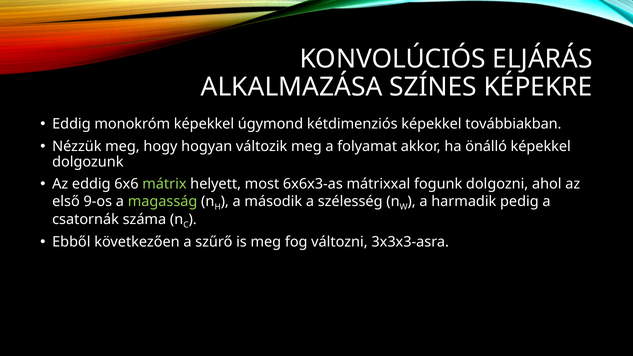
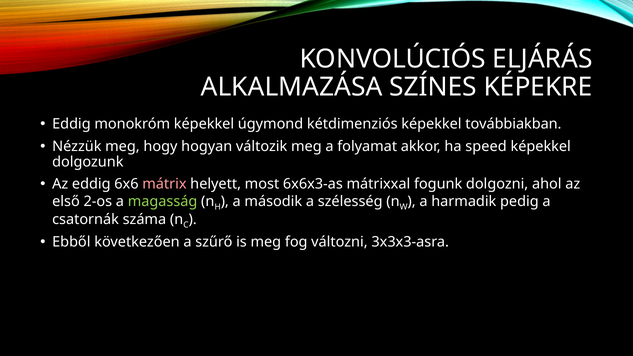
önálló: önálló -> speed (486, 146)
mátrix colour: light green -> pink (164, 184)
9-os: 9-os -> 2-os (98, 202)
